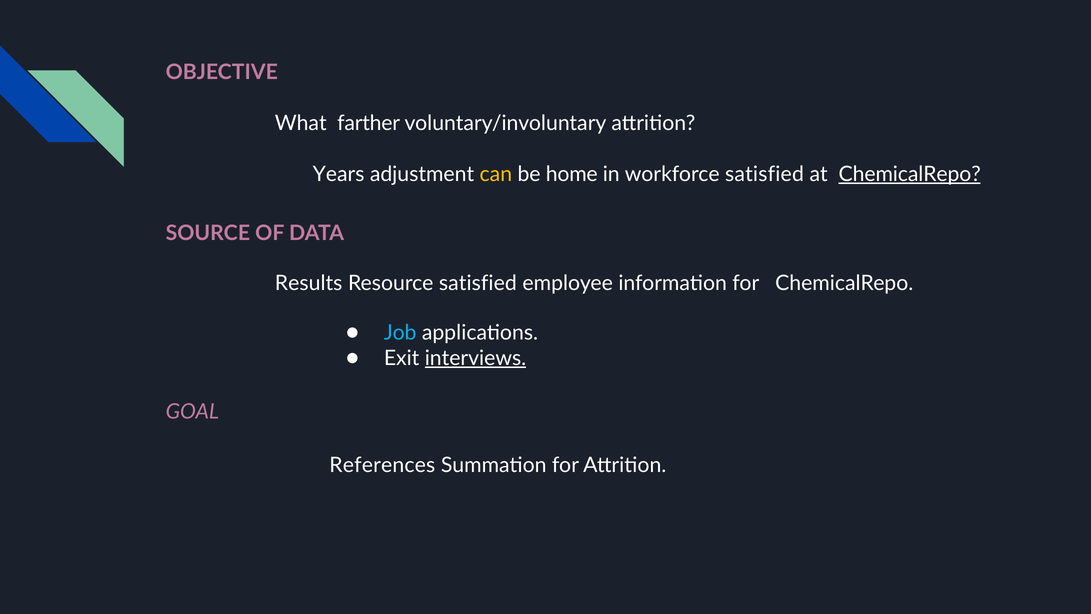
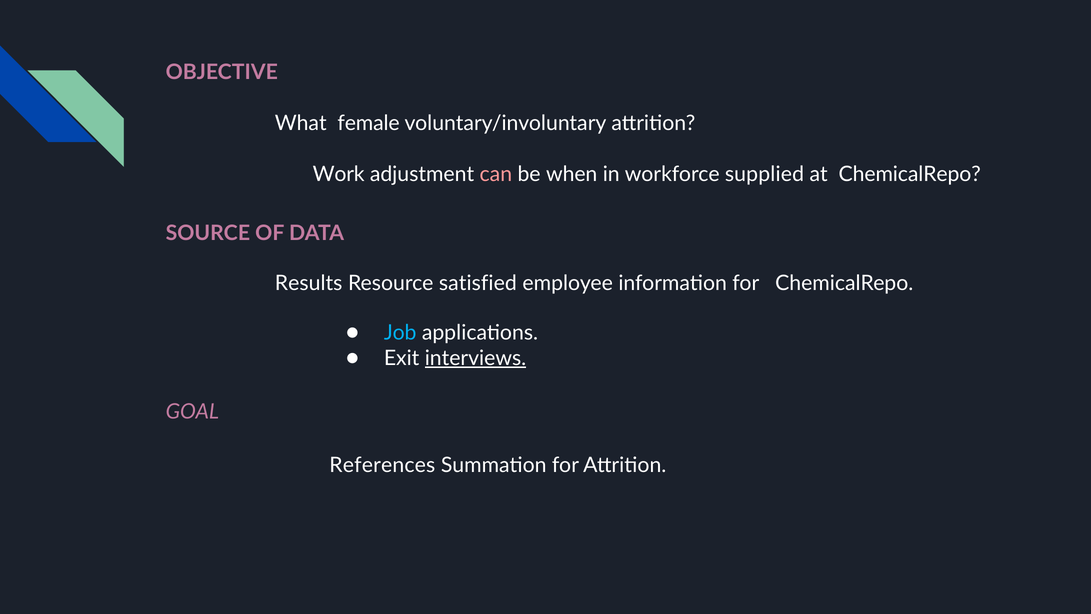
farther: farther -> female (369, 123)
Years: Years -> Work (339, 174)
can colour: yellow -> pink (496, 174)
home: home -> when (572, 174)
workforce satisfied: satisfied -> supplied (764, 174)
ChemicalRepo underline: present -> none (910, 174)
